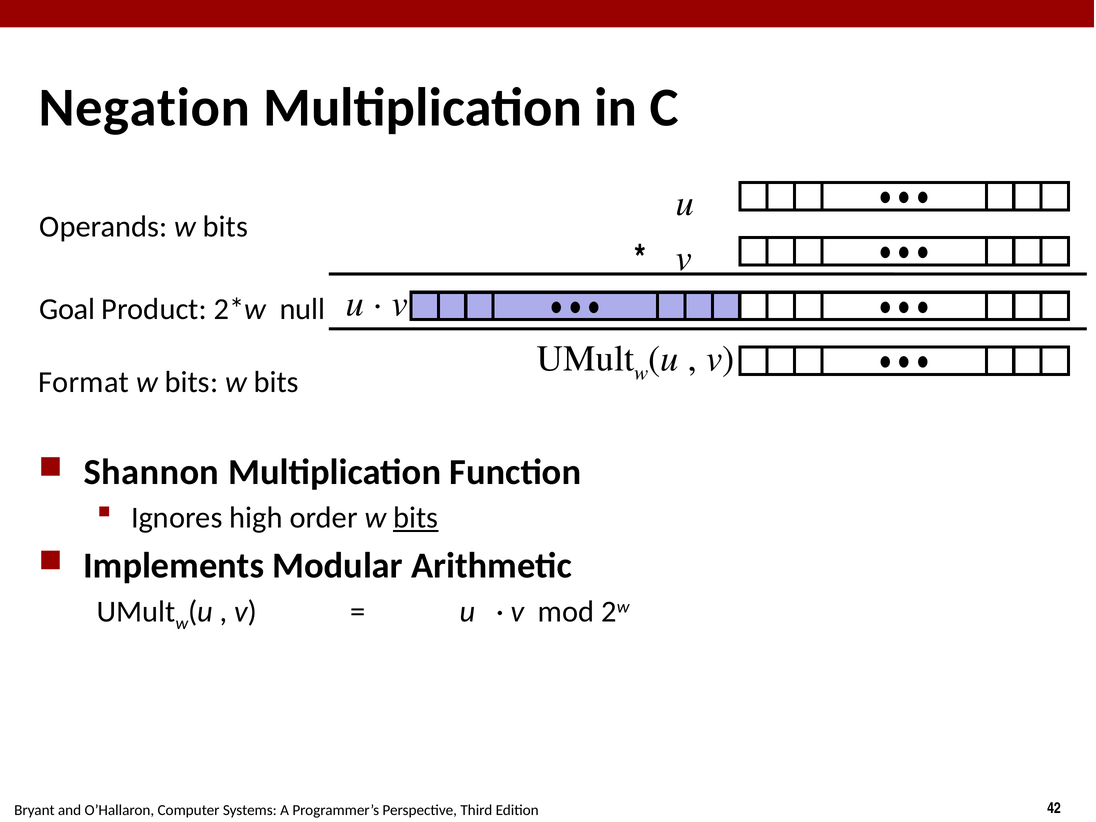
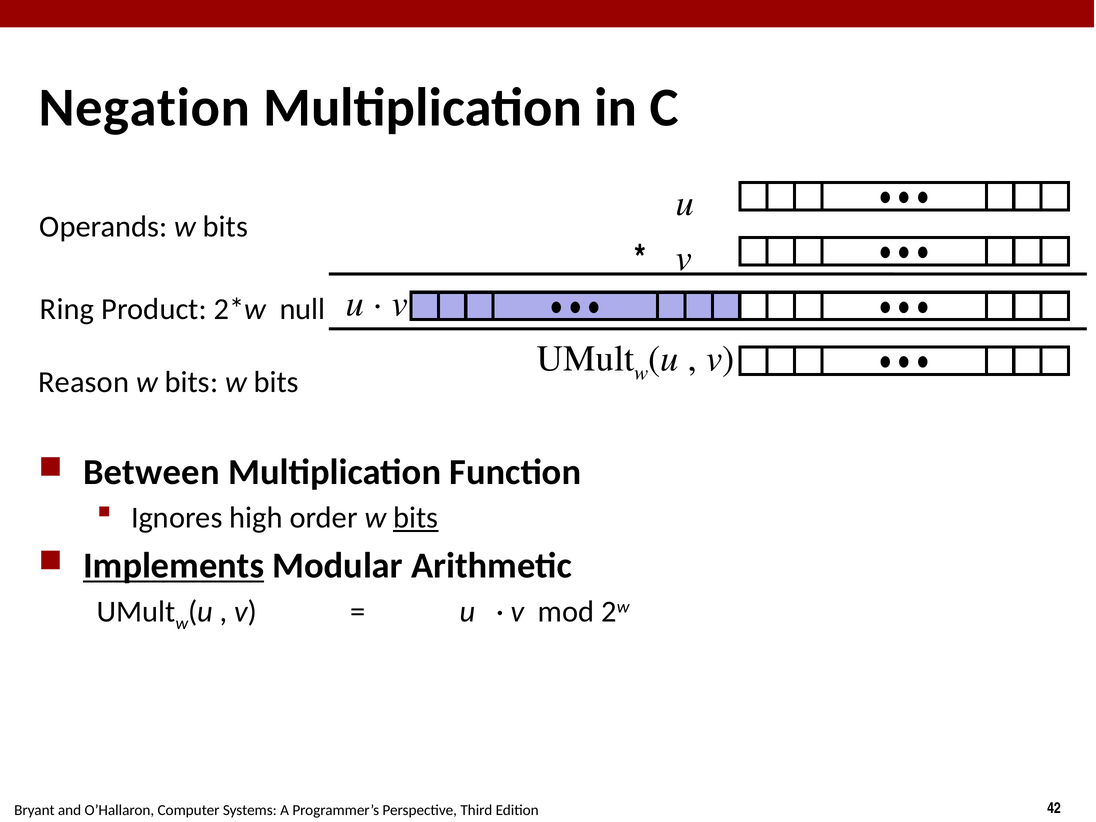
Goal: Goal -> Ring (67, 309)
Format: Format -> Reason (84, 382)
Shannon: Shannon -> Between (151, 472)
Implements underline: none -> present (174, 566)
